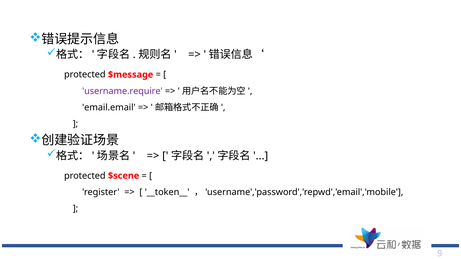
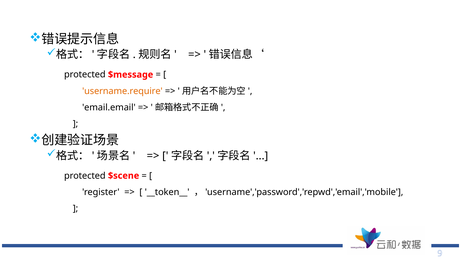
username.require colour: purple -> orange (122, 91)
